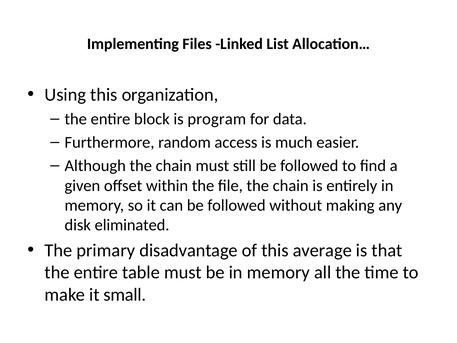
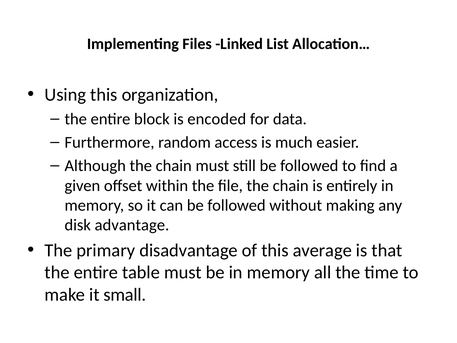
program: program -> encoded (217, 119)
eliminated: eliminated -> advantage (132, 225)
